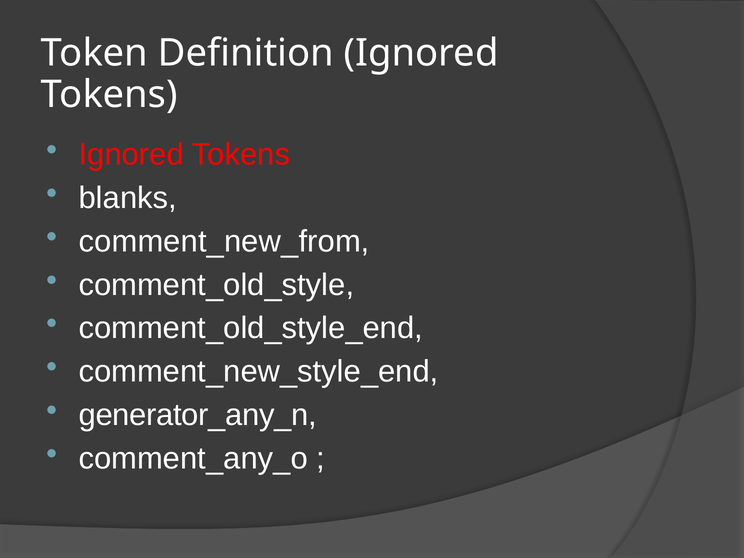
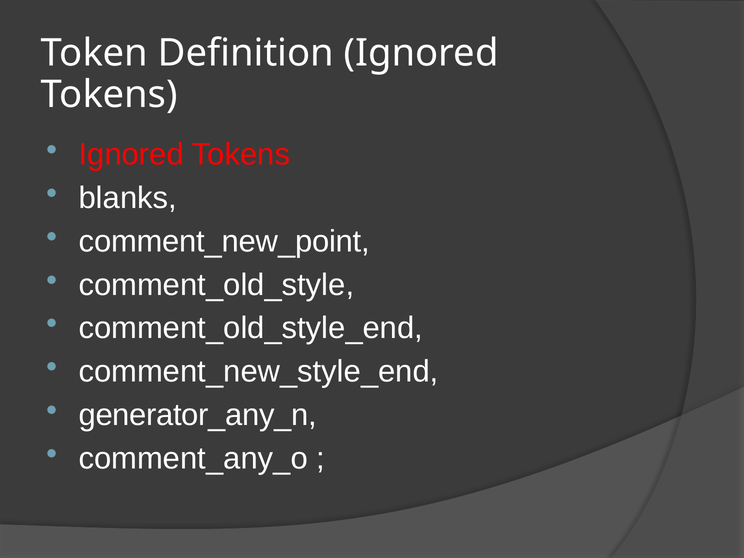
comment_new_from: comment_new_from -> comment_new_point (224, 241)
